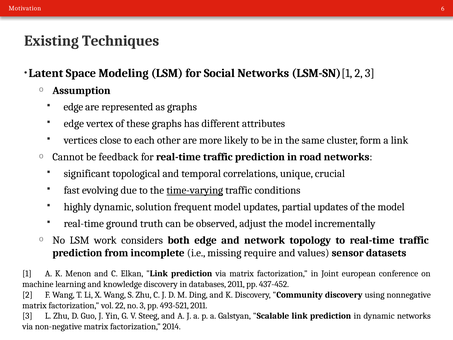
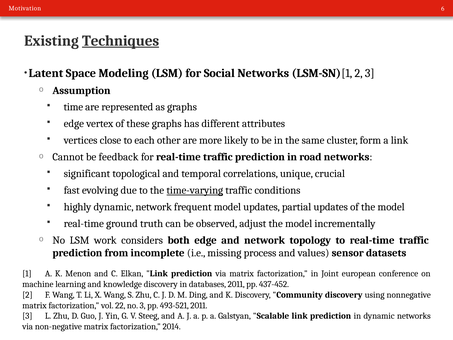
Techniques underline: none -> present (121, 41)
edge: edge -> time (73, 107)
dynamic solution: solution -> network (154, 207)
require: require -> process (260, 253)
